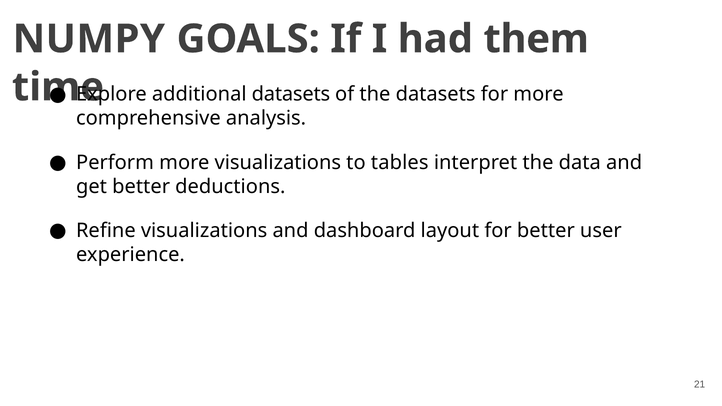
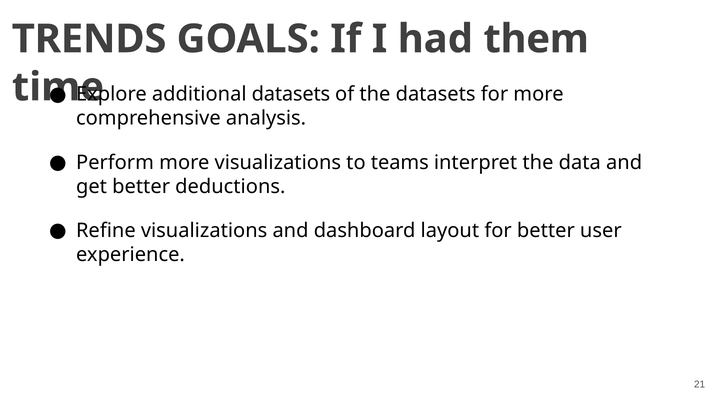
NUMPY: NUMPY -> TRENDS (89, 39)
tables: tables -> teams (400, 162)
